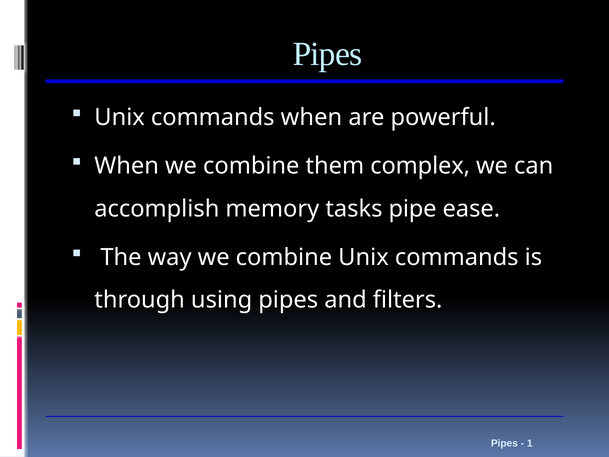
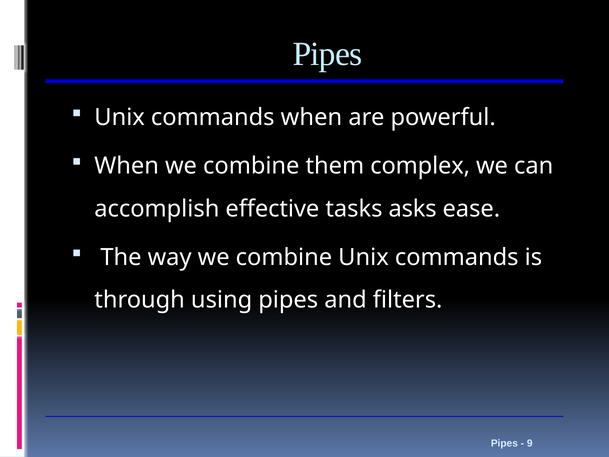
memory: memory -> effective (272, 209)
pipe: pipe -> asks (413, 209)
1: 1 -> 9 (530, 443)
